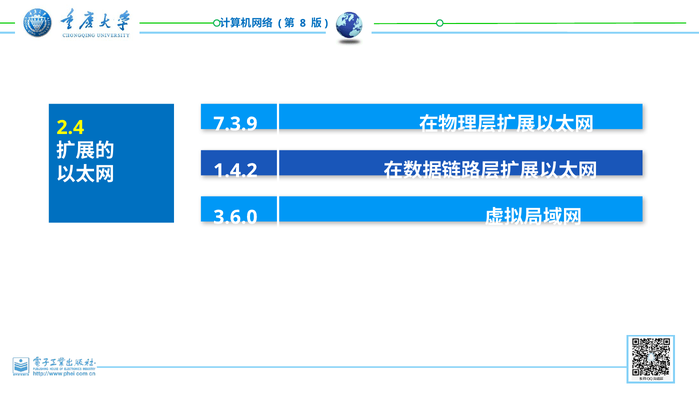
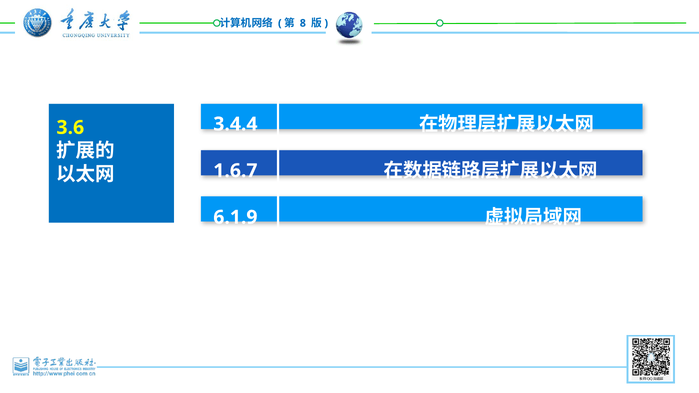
7.3.9: 7.3.9 -> 3.4.4 (235, 124)
2.4: 2.4 -> 3.6 (70, 128)
1.4.2: 1.4.2 -> 1.6.7 (235, 171)
3.6.0: 3.6.0 -> 6.1.9 (235, 217)
